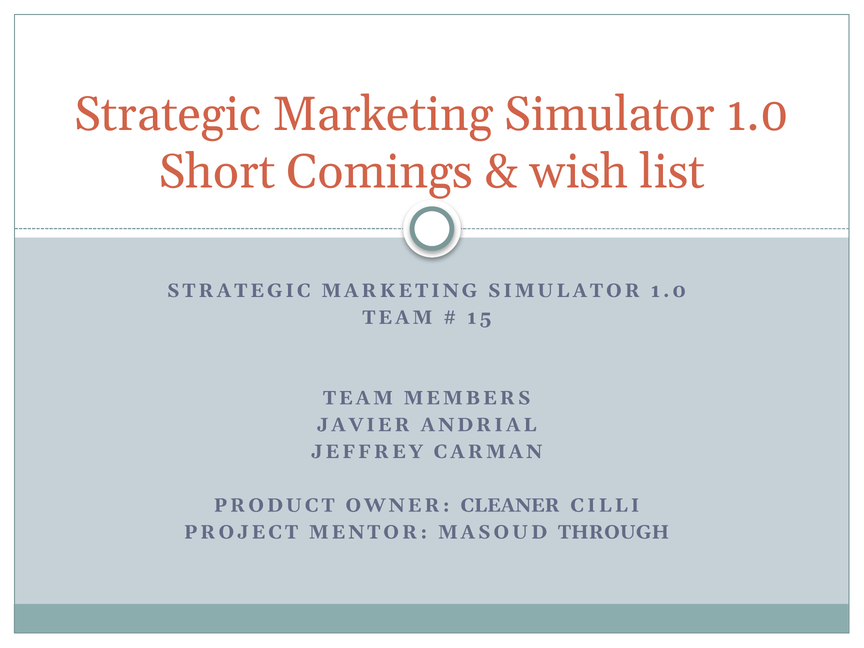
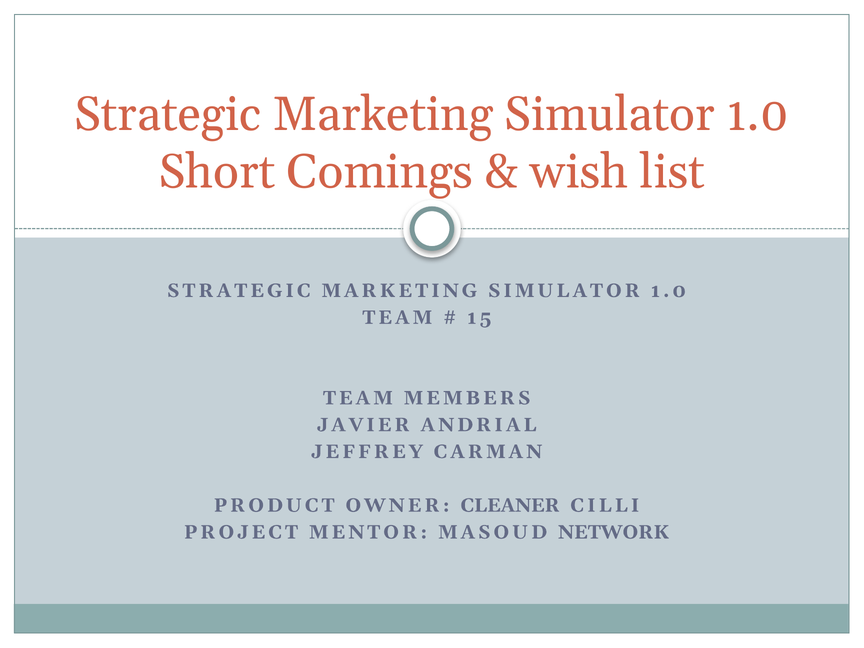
THROUGH: THROUGH -> NETWORK (614, 532)
